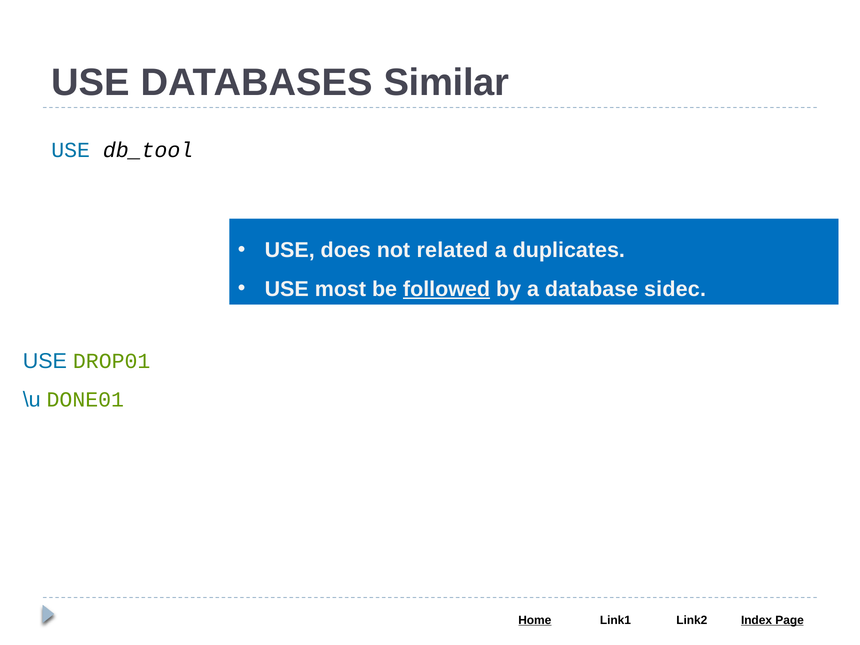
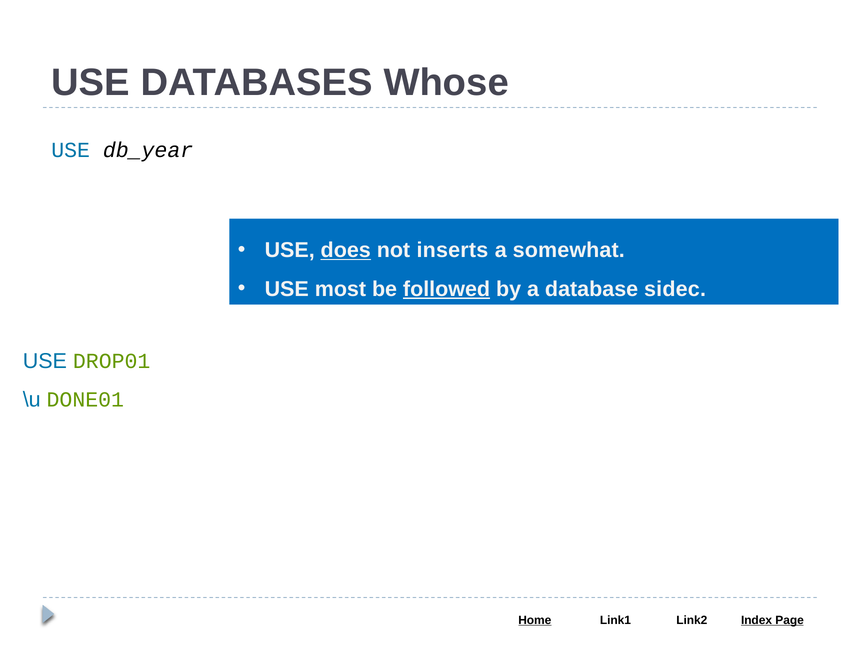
Similar: Similar -> Whose (446, 82)
db_tool: db_tool -> db_year (148, 150)
does underline: none -> present (346, 250)
related: related -> inserts (452, 250)
duplicates: duplicates -> somewhat (569, 250)
